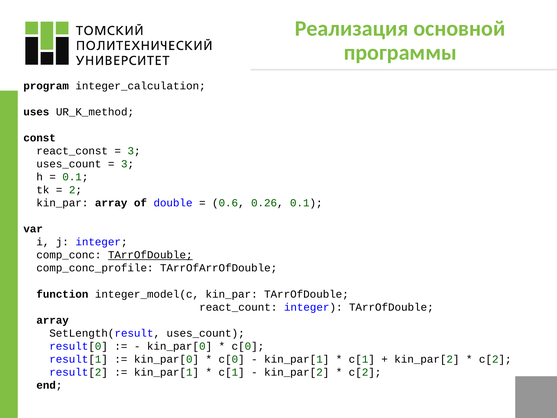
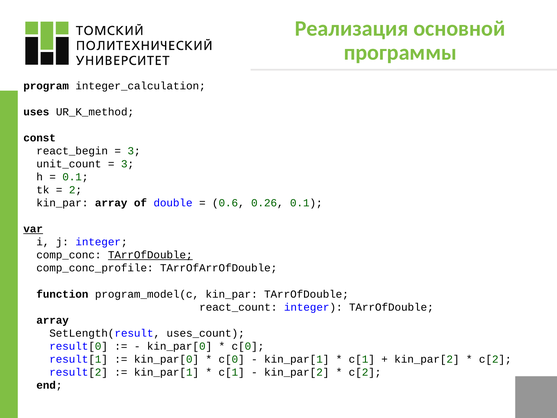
react_const: react_const -> react_begin (72, 151)
uses_count: uses_count -> unit_count (69, 164)
var underline: none -> present (33, 229)
integer_model(c: integer_model(c -> program_model(c (147, 294)
